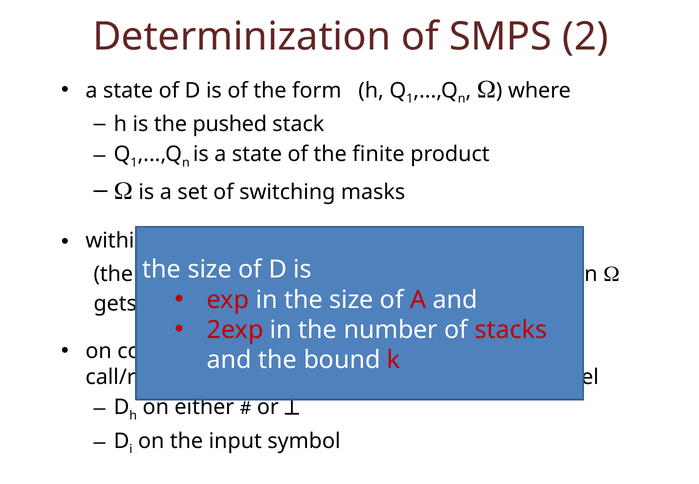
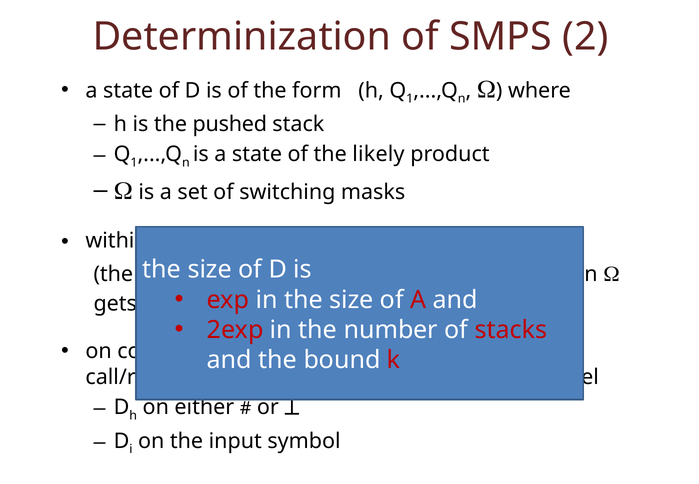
finite: finite -> likely (378, 154)
